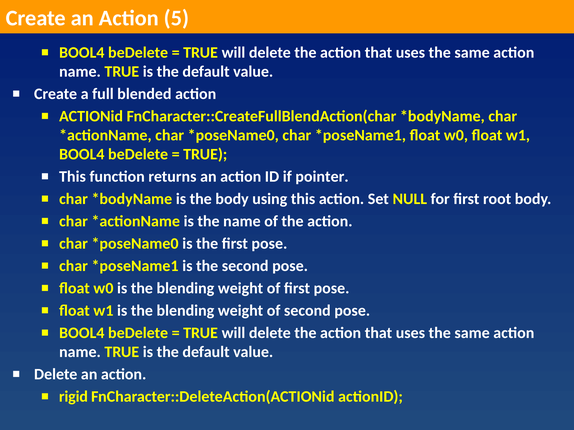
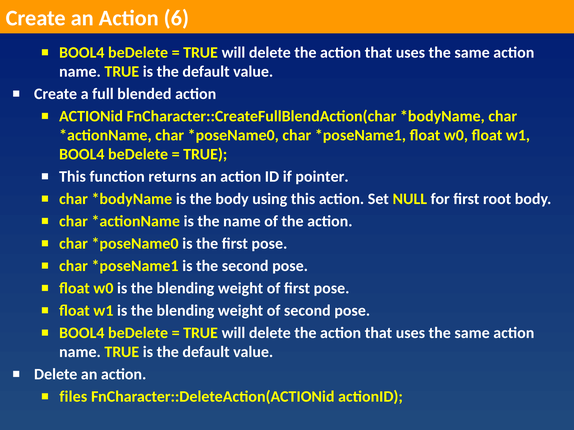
5: 5 -> 6 (176, 18)
rigid: rigid -> files (73, 397)
